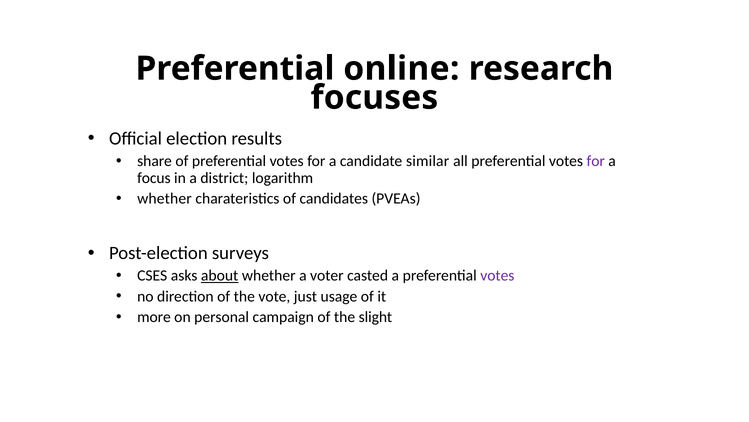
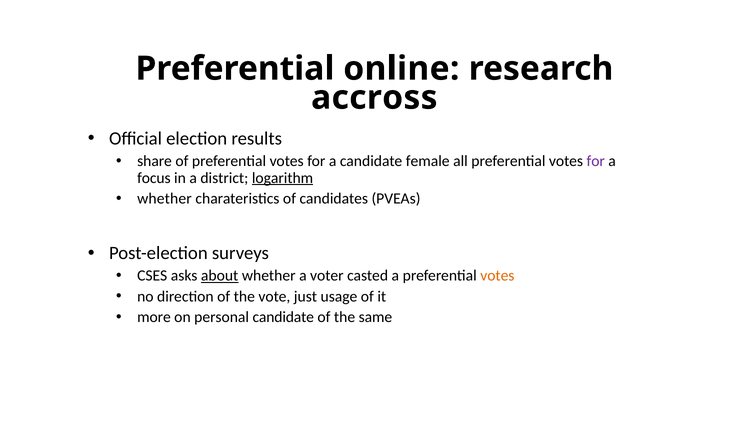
focuses: focuses -> accross (374, 97)
similar: similar -> female (428, 161)
logarithm underline: none -> present (283, 178)
votes colour: purple -> orange (497, 275)
personal campaign: campaign -> candidate (283, 317)
slight: slight -> same (375, 317)
